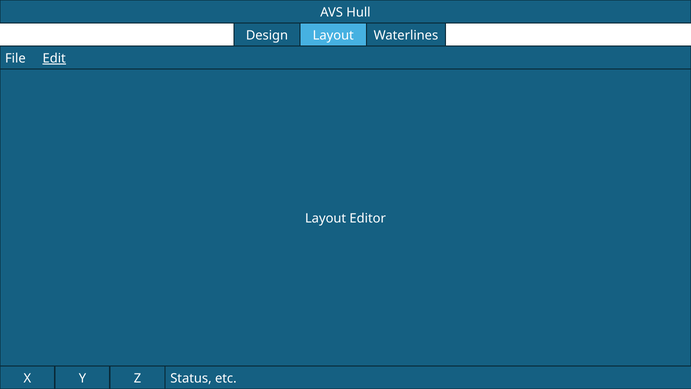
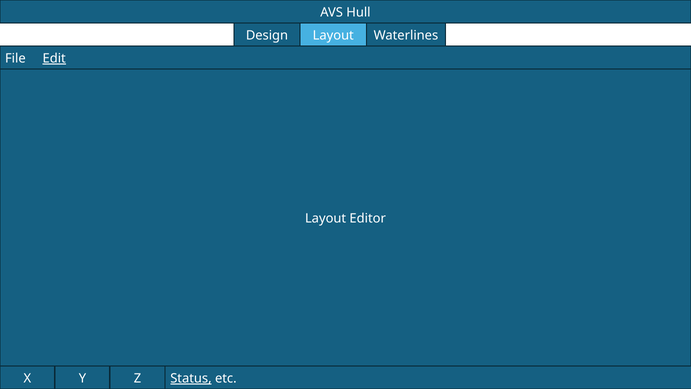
Status underline: none -> present (191, 378)
